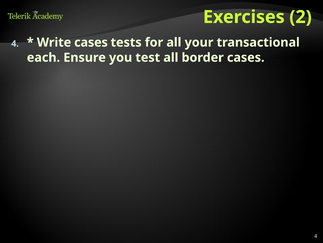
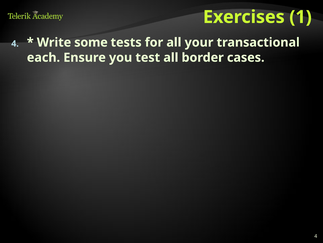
2: 2 -> 1 (301, 17)
Write cases: cases -> some (91, 42)
